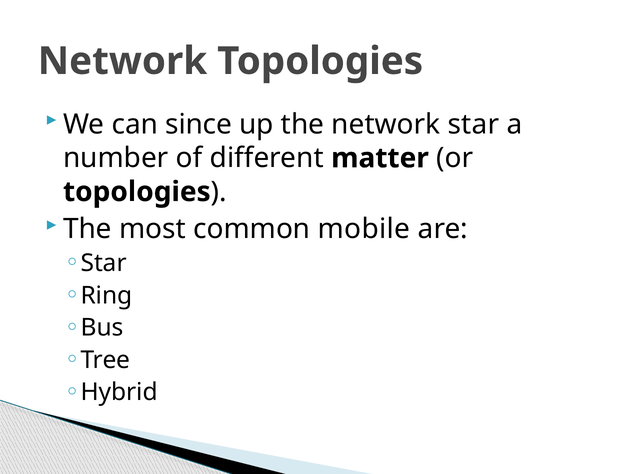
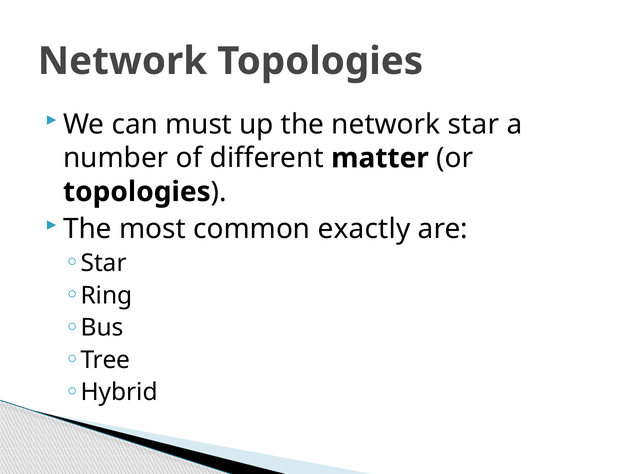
since: since -> must (199, 124)
mobile: mobile -> exactly (364, 229)
